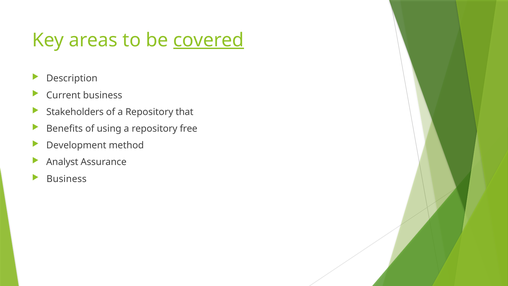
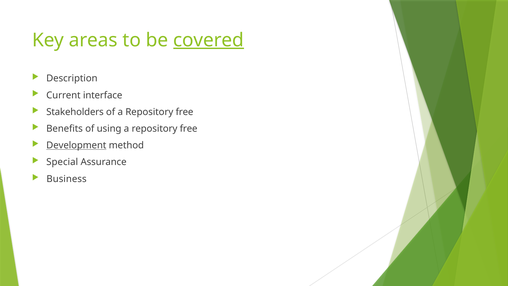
Current business: business -> interface (103, 95)
of a Repository that: that -> free (185, 112)
Development underline: none -> present (76, 145)
Analyst: Analyst -> Special (62, 162)
